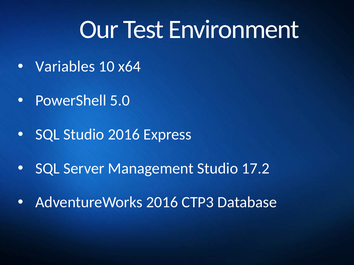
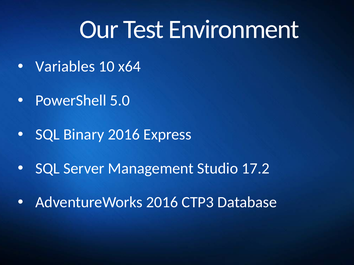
SQL Studio: Studio -> Binary (84, 135)
